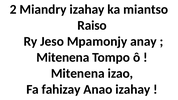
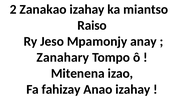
Miandry: Miandry -> Zanakao (43, 9)
Mitenena: Mitenena -> Zanahary (63, 57)
